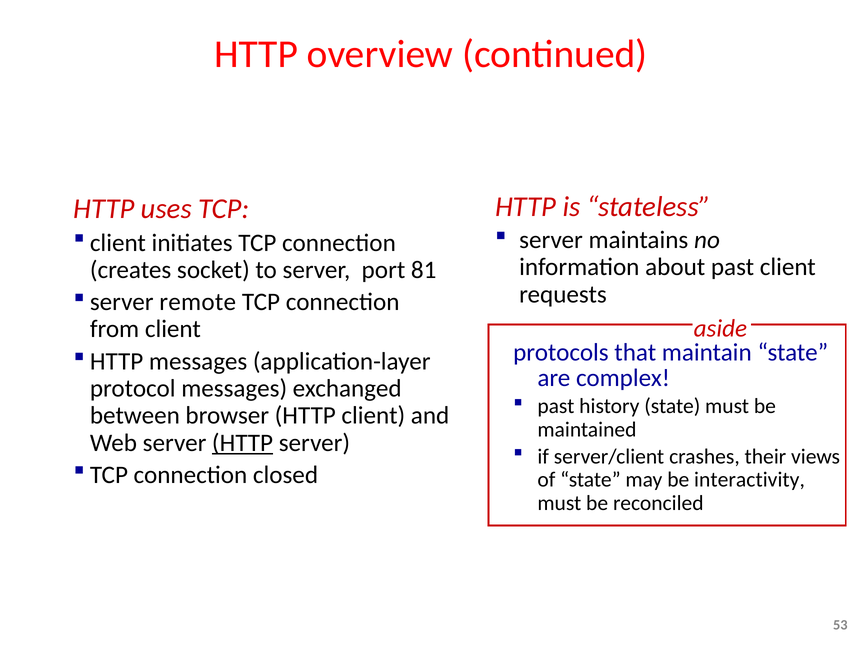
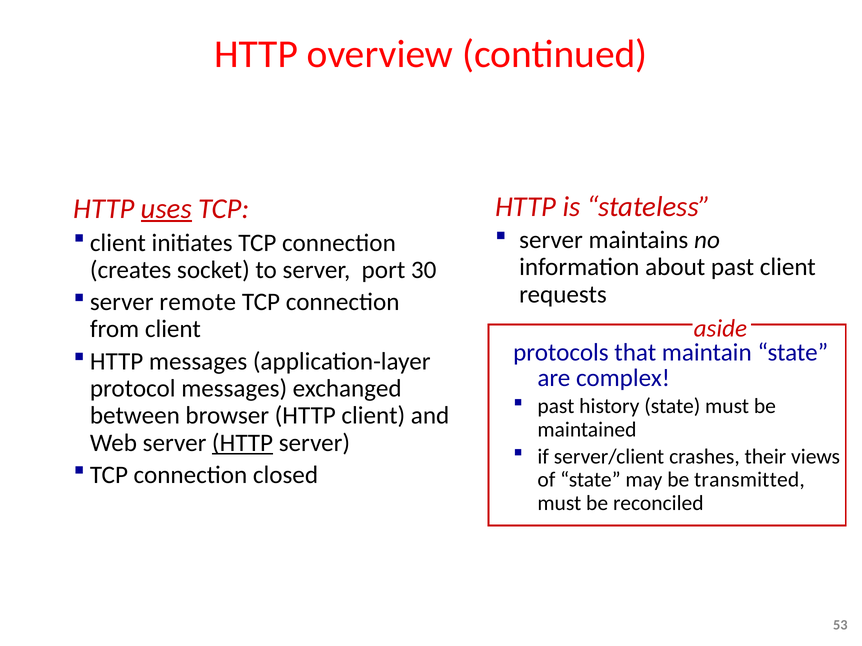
uses underline: none -> present (166, 209)
81: 81 -> 30 (424, 270)
interactivity: interactivity -> transmitted (749, 480)
